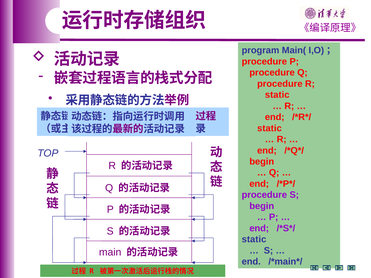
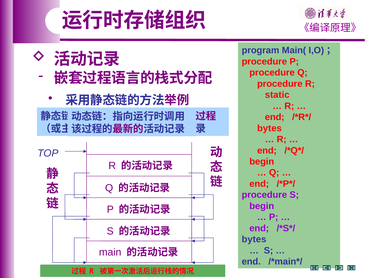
static: static -> bytes (269, 128)
static: static -> bytes (254, 240)
